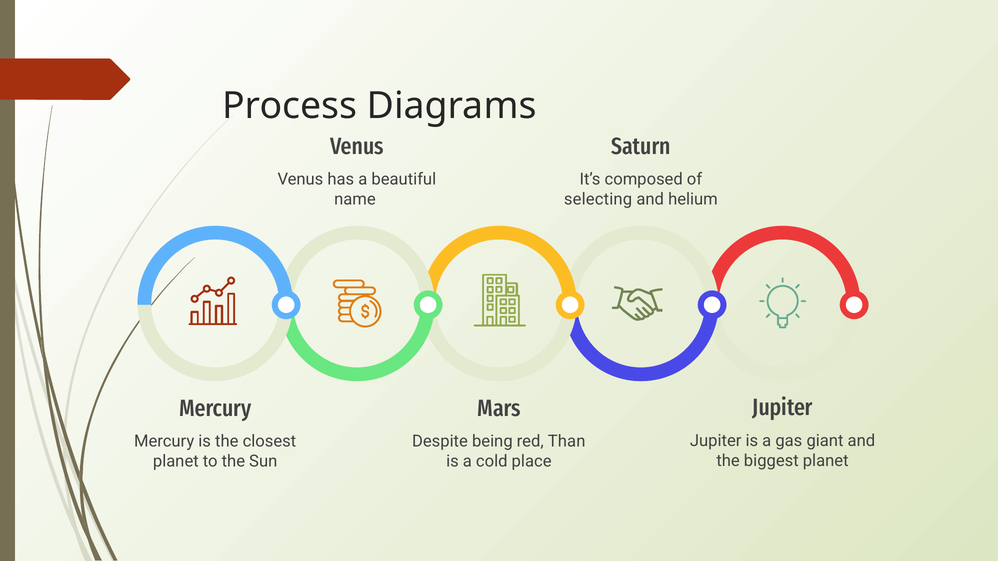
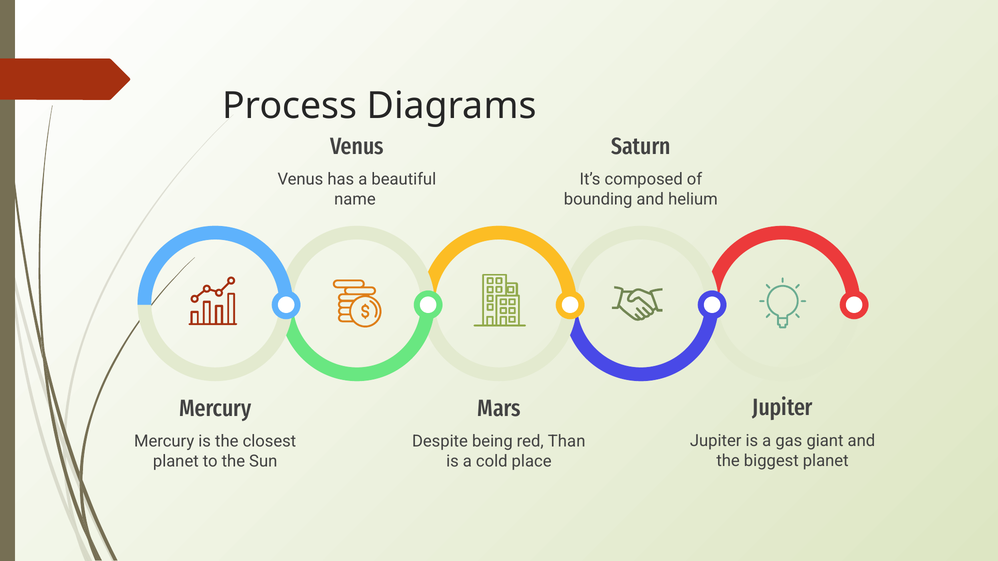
selecting: selecting -> bounding (598, 200)
